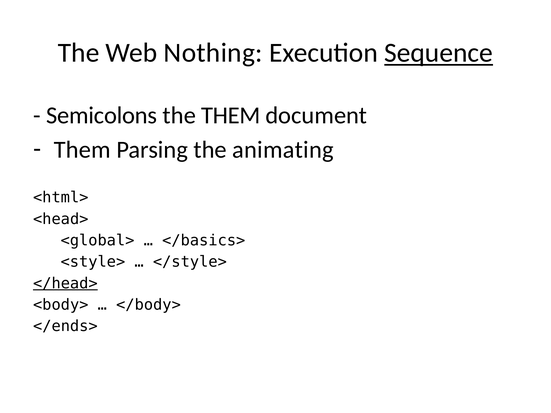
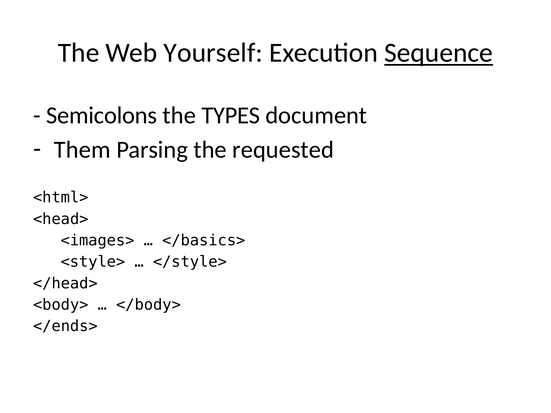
Nothing: Nothing -> Yourself (213, 53)
the THEM: THEM -> TYPES (231, 116)
animating: animating -> requested (283, 150)
<global>: <global> -> <images> (98, 241)
</head> underline: present -> none (65, 284)
